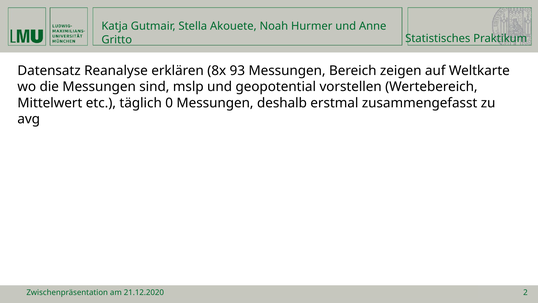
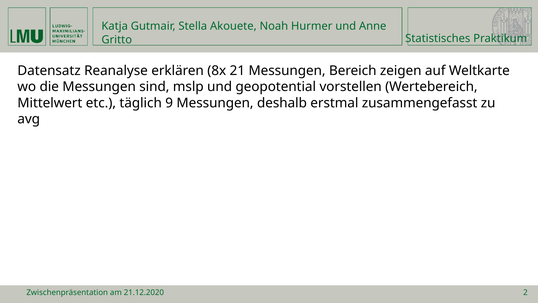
93: 93 -> 21 (237, 71)
0: 0 -> 9 (169, 103)
